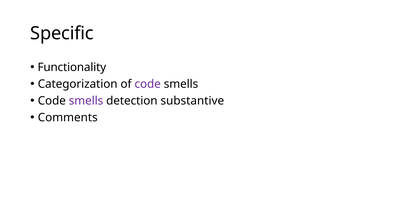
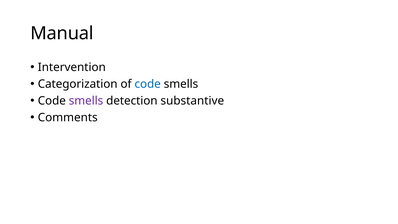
Specific: Specific -> Manual (62, 33)
Functionality: Functionality -> Intervention (72, 67)
code colour: purple -> blue (148, 84)
